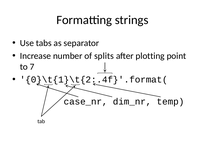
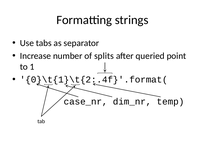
plotting: plotting -> queried (150, 56)
7: 7 -> 1 (32, 67)
